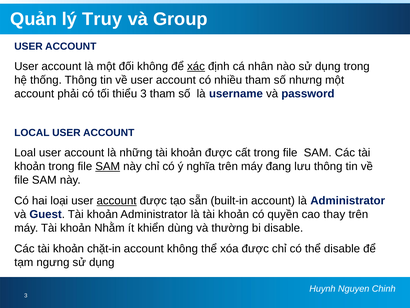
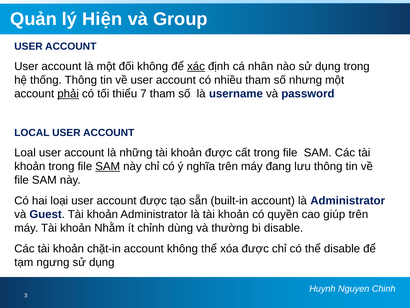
Truy: Truy -> Hiện (102, 19)
phải underline: none -> present (68, 94)
thiểu 3: 3 -> 7 (143, 94)
account underline: present -> none (117, 200)
thay: thay -> giúp (334, 214)
khiển: khiển -> chỉnh (151, 228)
